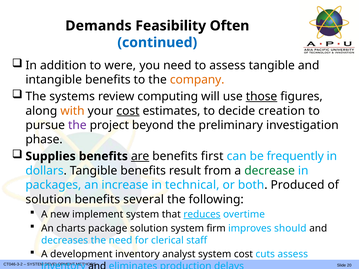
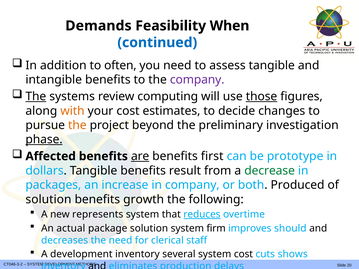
Often: Often -> When (230, 26)
were: were -> often (120, 65)
company colour: orange -> purple (197, 80)
The underline: none -> present (36, 97)
cost underline: present -> none (128, 111)
creation: creation -> changes (282, 111)
the colour: purple -> orange (77, 125)
phase underline: none -> present (44, 140)
Supplies: Supplies -> Affected (51, 156)
frequently: frequently -> prototype (295, 156)
in technical: technical -> company (192, 185)
several: several -> growth (144, 199)
implement: implement -> represents (98, 215)
charts: charts -> actual (71, 228)
analyst: analyst -> several (179, 254)
cuts assess: assess -> shows (293, 254)
